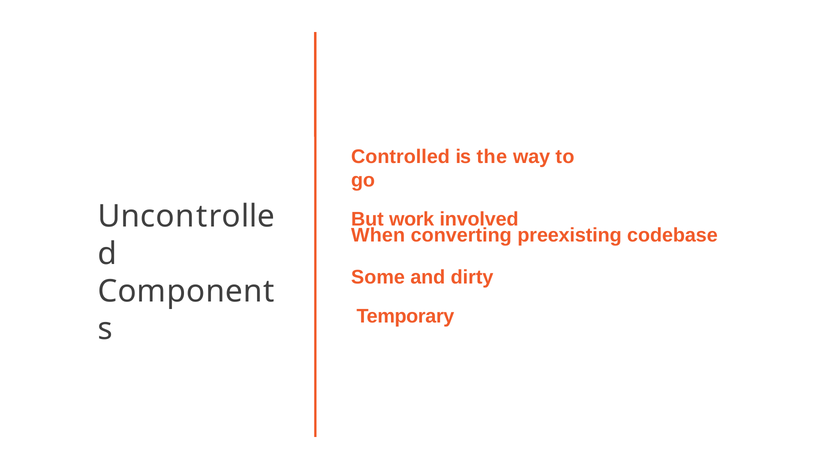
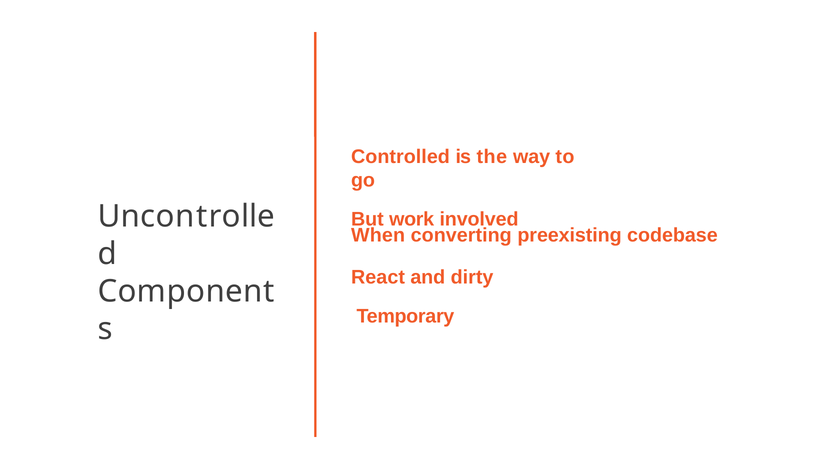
Some: Some -> React (378, 277)
